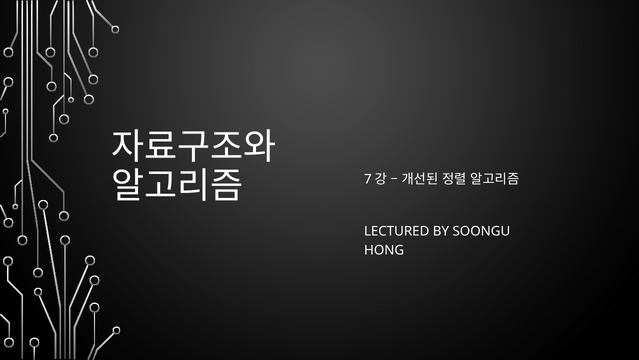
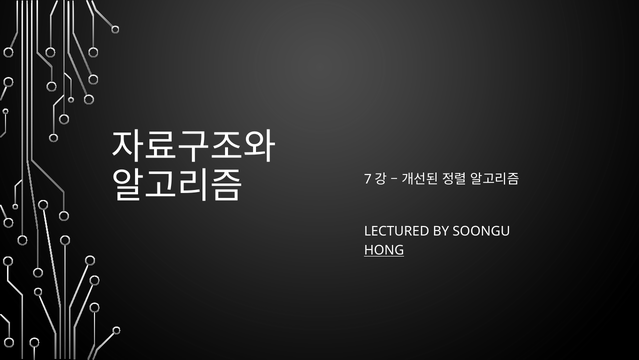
HONG underline: none -> present (384, 250)
